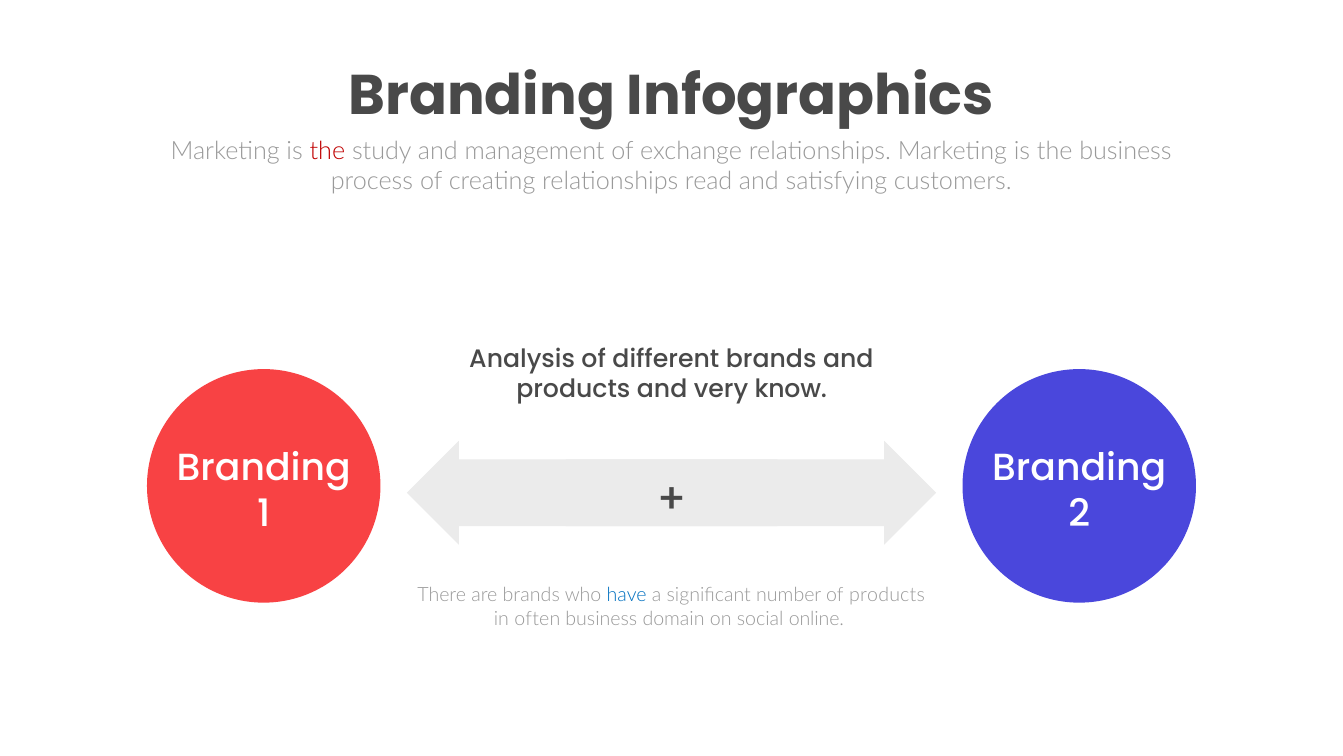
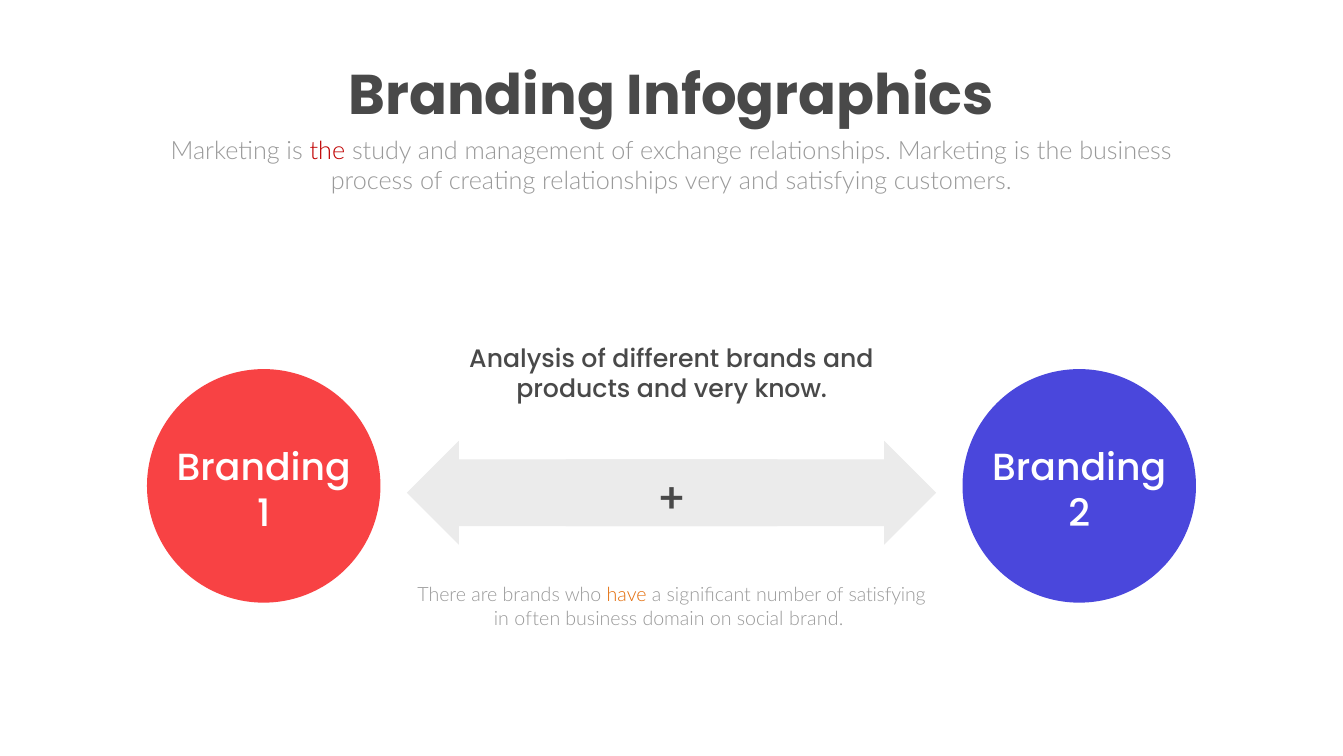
relationships read: read -> very (708, 181)
have colour: blue -> orange (627, 595)
of products: products -> satisfying (887, 595)
online: online -> brand (816, 618)
